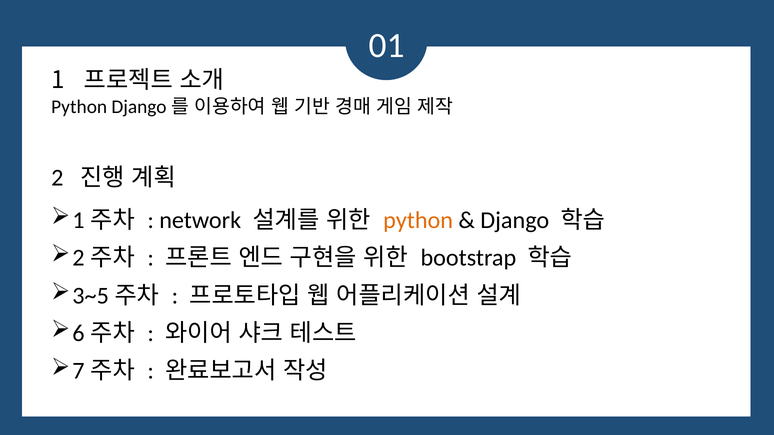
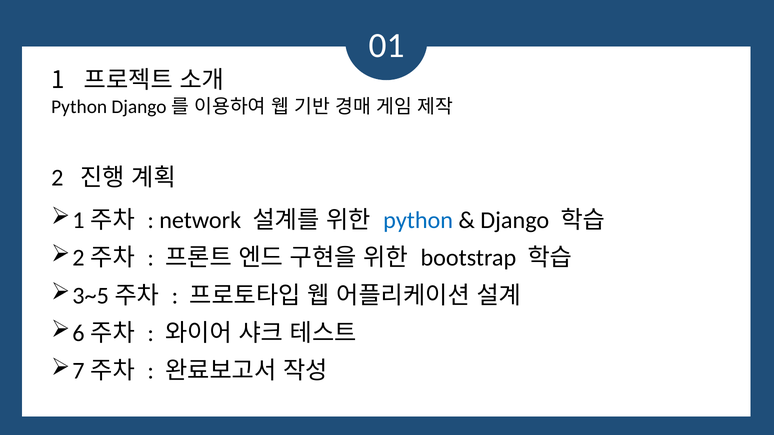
python colour: orange -> blue (418, 220)
